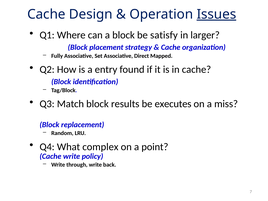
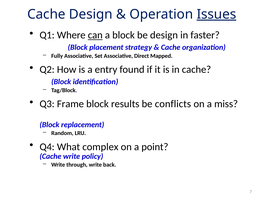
can underline: none -> present (95, 35)
be satisfy: satisfy -> design (164, 35)
larger: larger -> faster (205, 35)
Match: Match -> Frame (70, 104)
executes: executes -> conflicts (173, 104)
